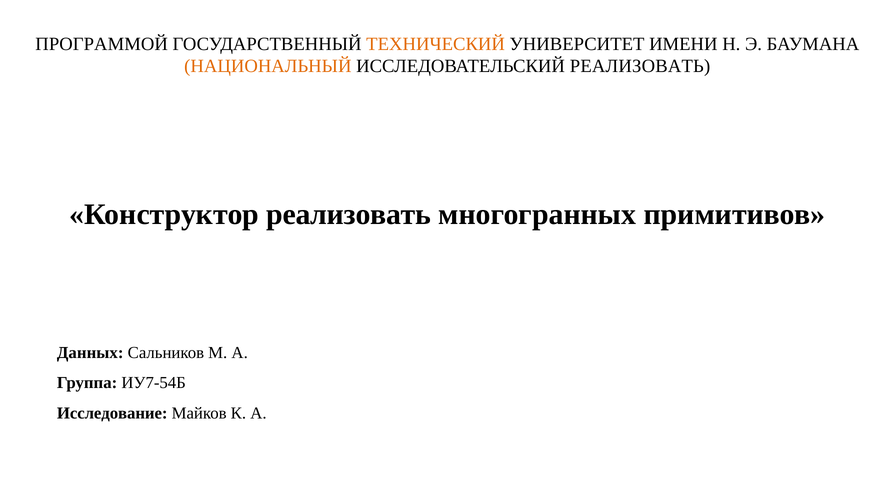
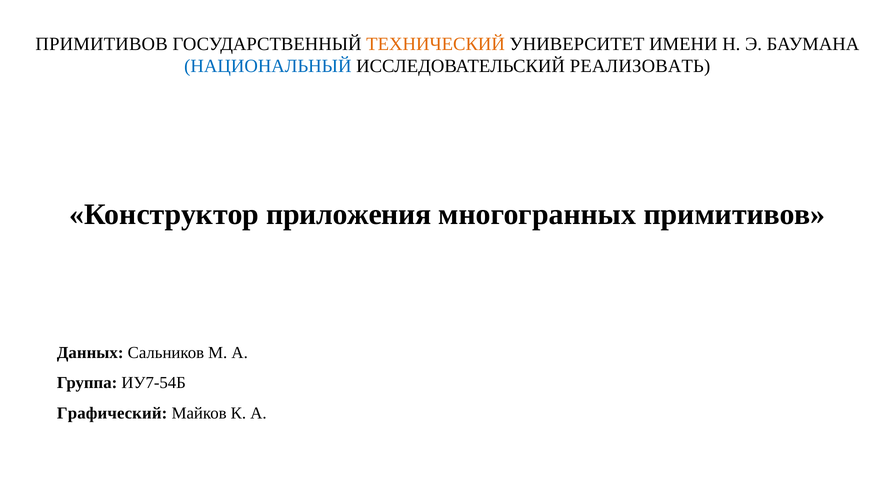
ПРОГРАММОЙ: ПРОГРАММОЙ -> ПРИМИТИВОВ (102, 44)
НАЦИОНАЛЬНЫЙ colour: orange -> blue (268, 66)
Конструктор реализовать: реализовать -> приложения (349, 214)
Исследование: Исследование -> Графический (112, 413)
